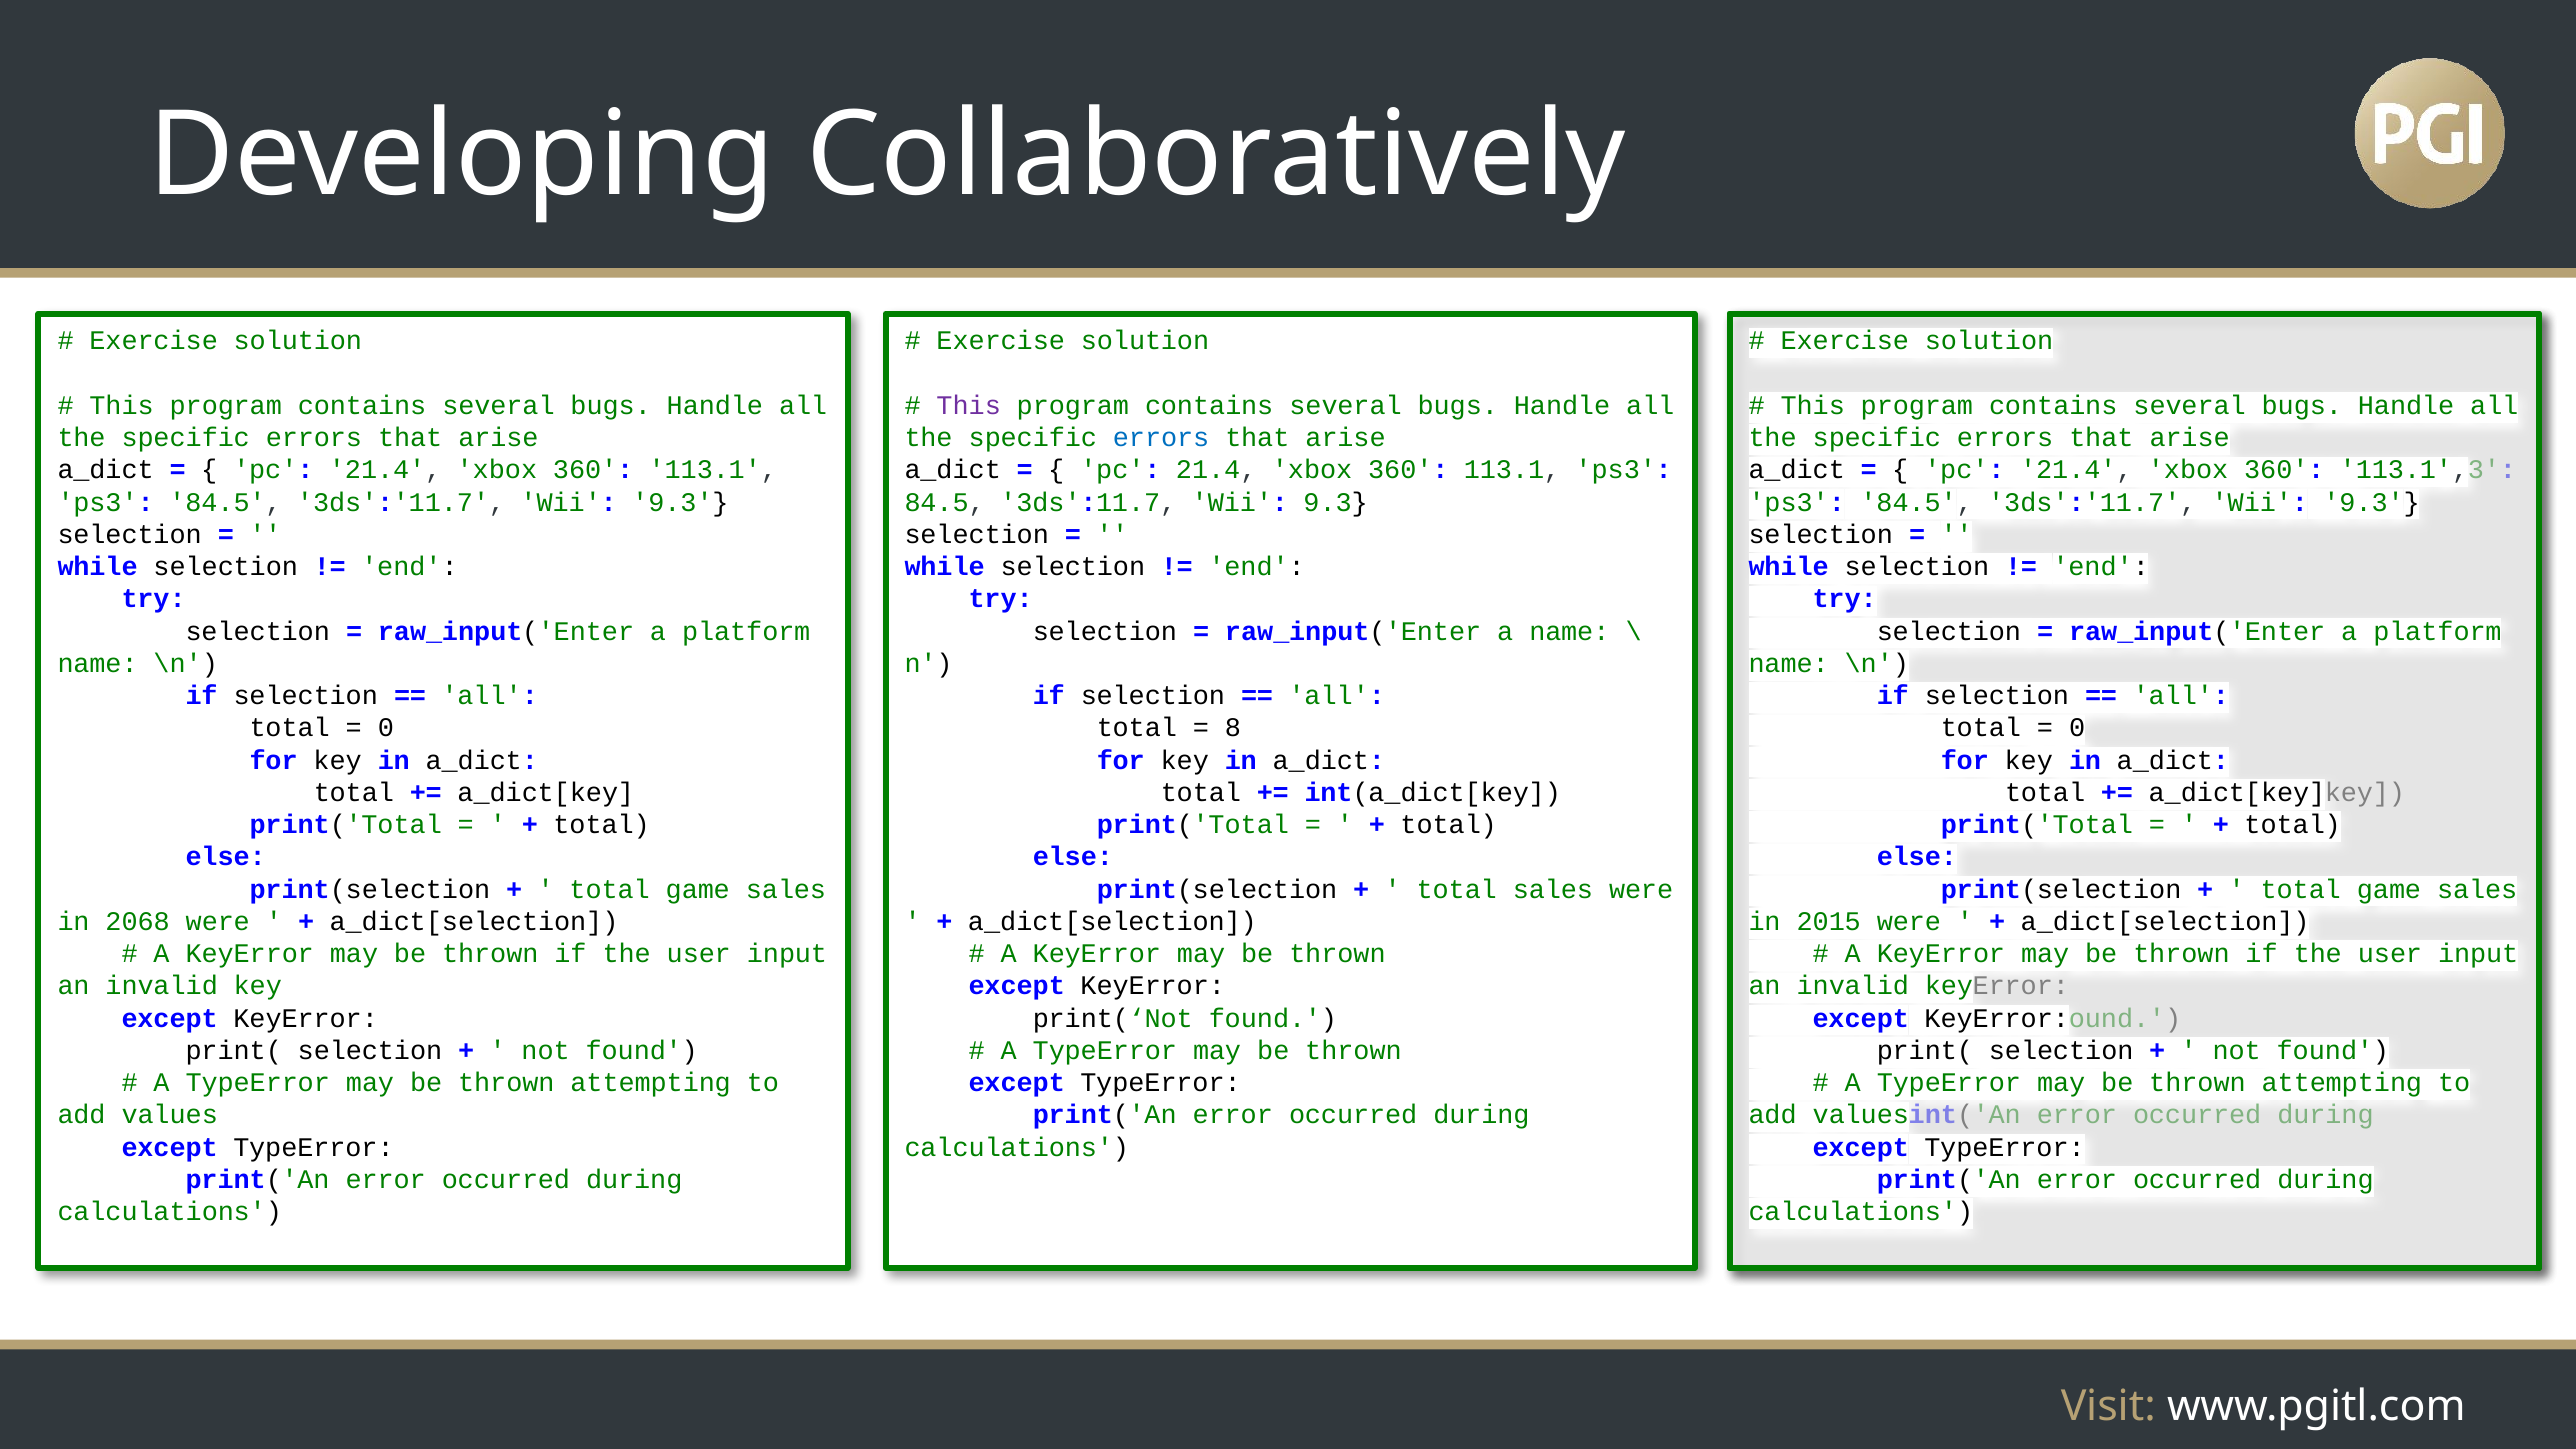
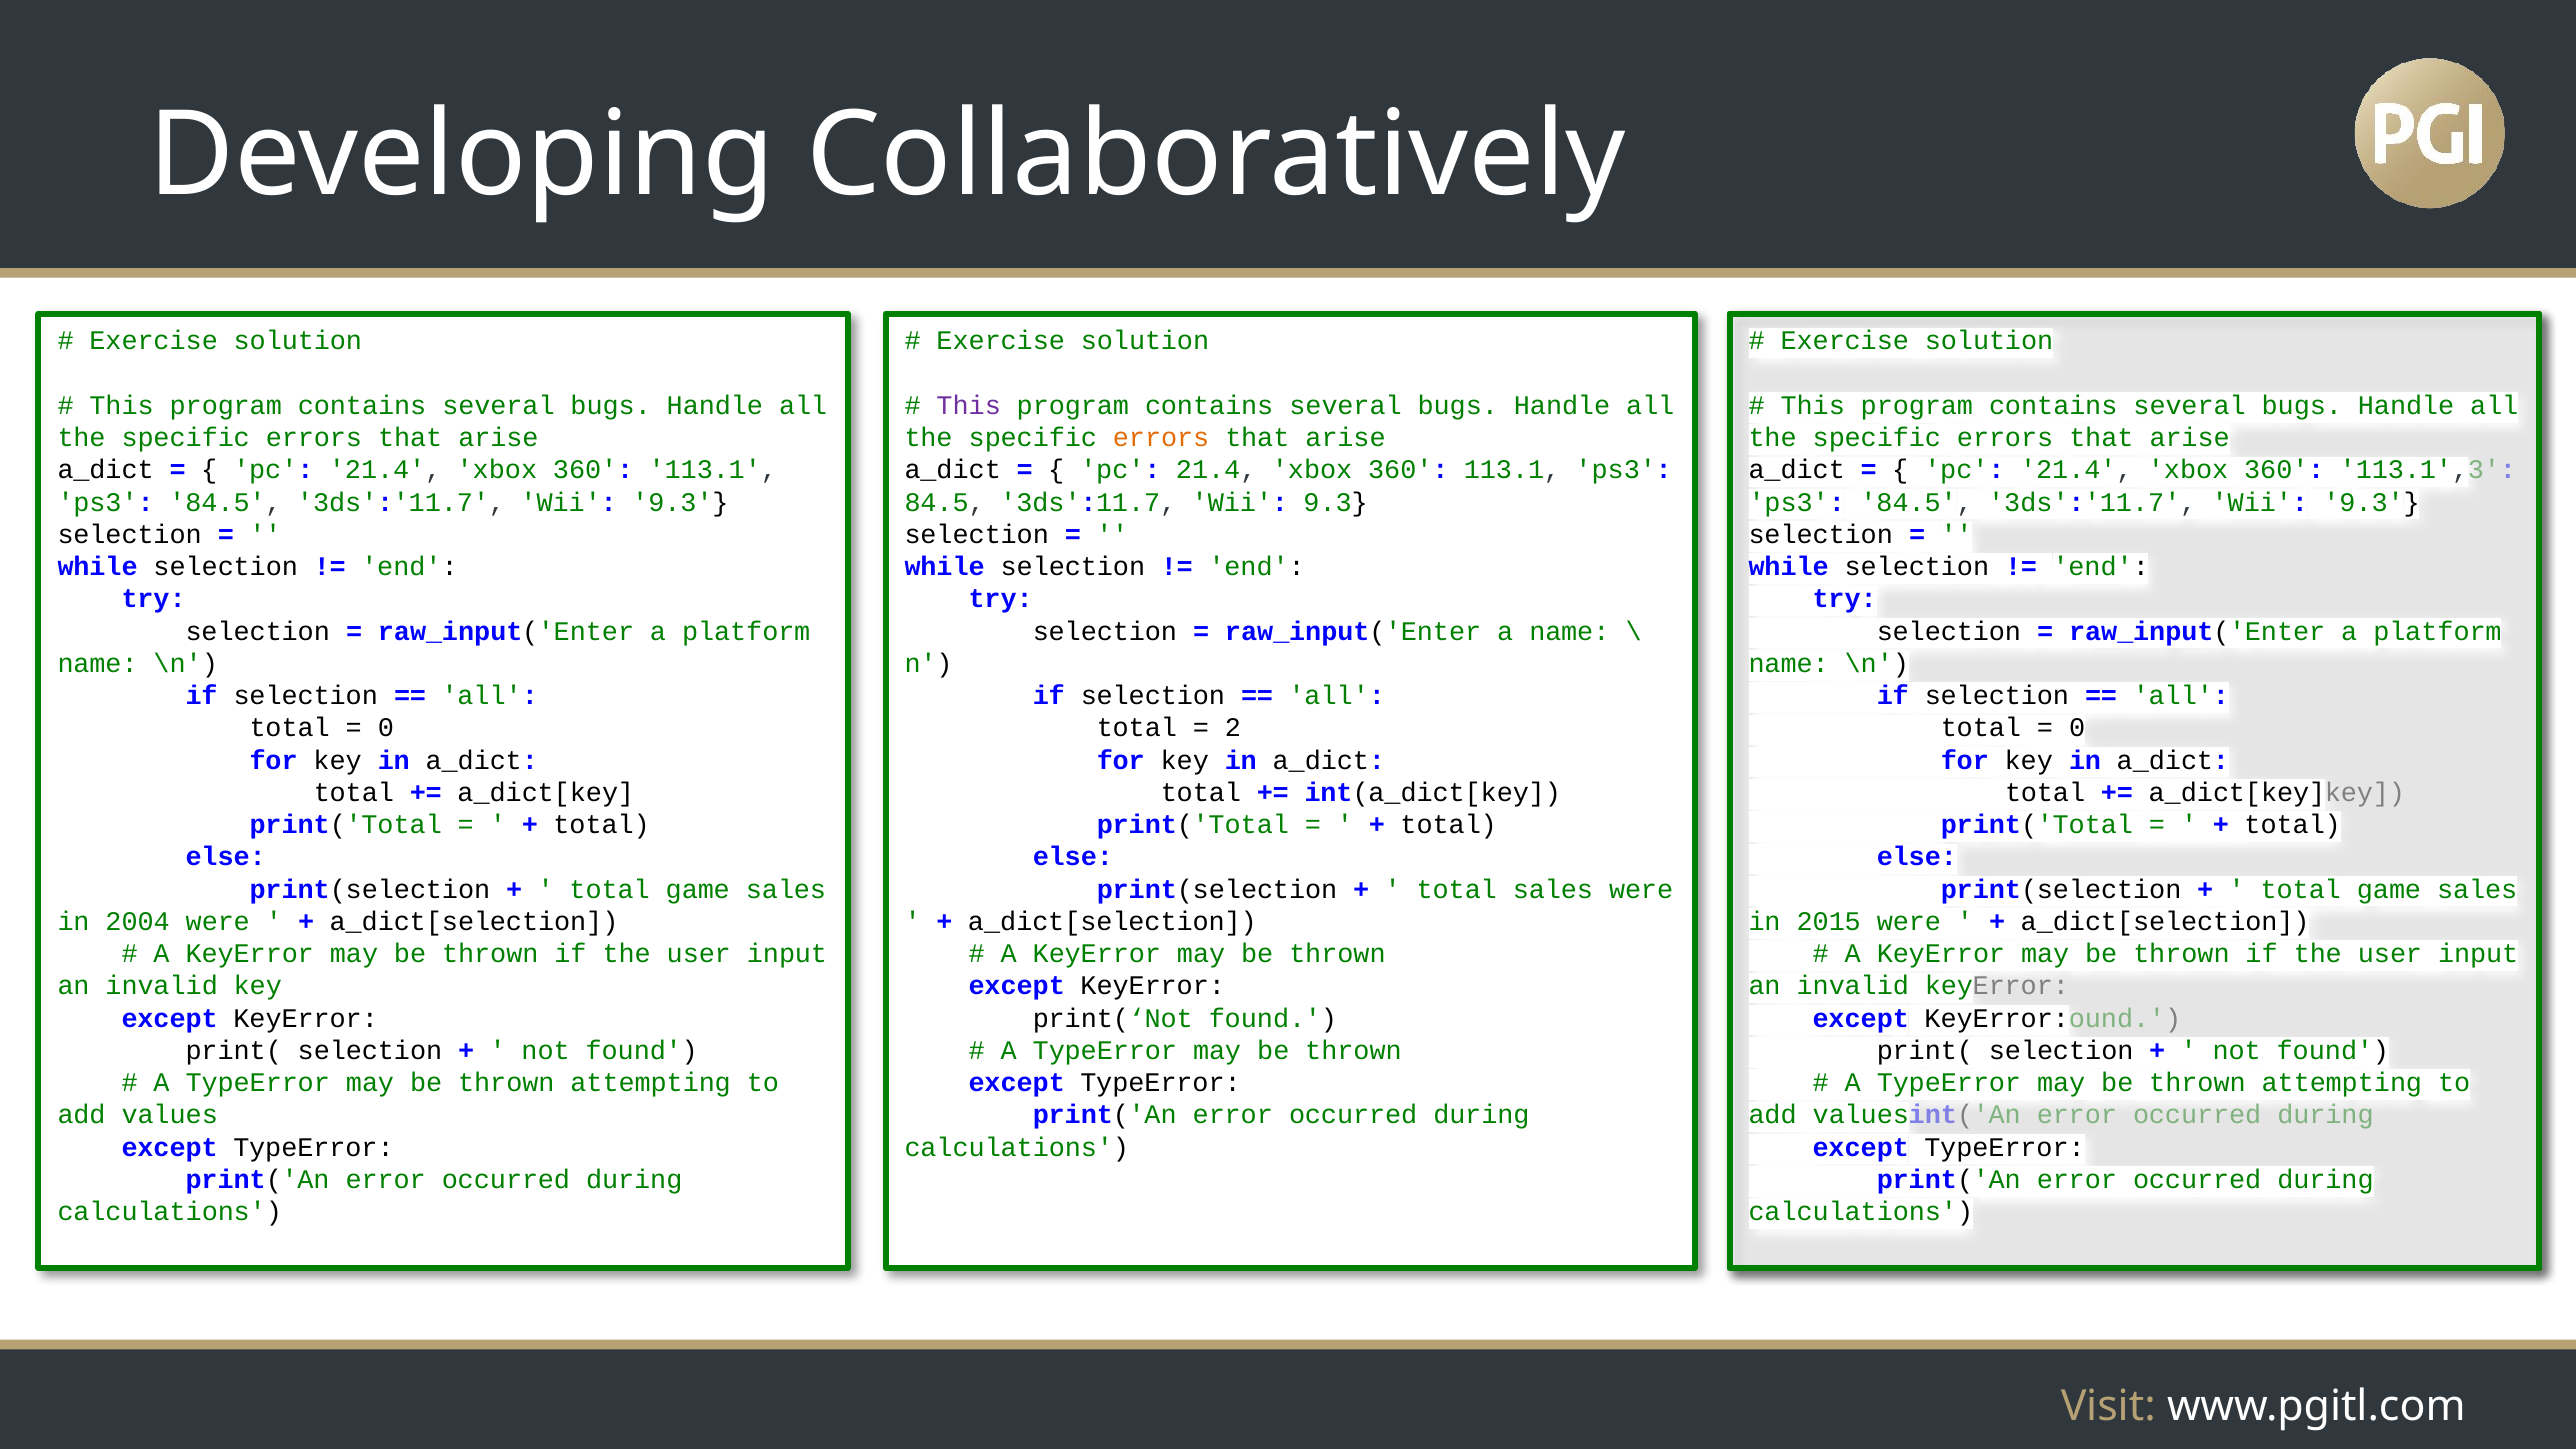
errors colour: blue -> orange (1161, 438)
8: 8 -> 2 (1233, 728)
2068: 2068 -> 2004 (138, 922)
